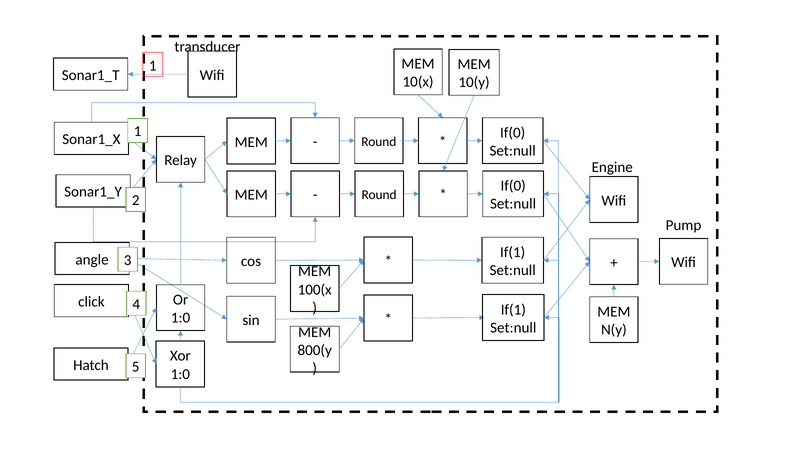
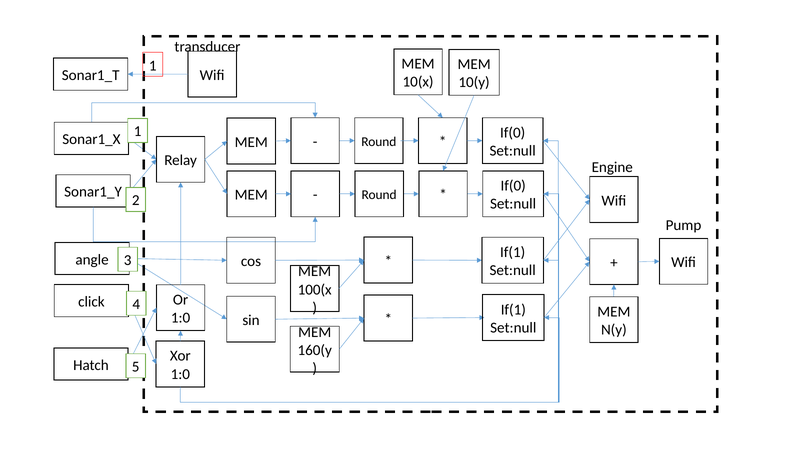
800(y: 800(y -> 160(y (315, 350)
